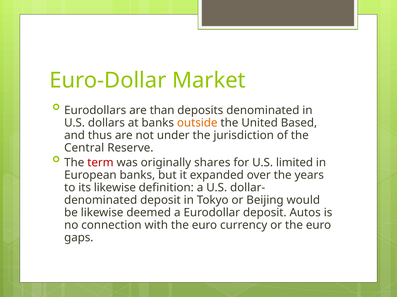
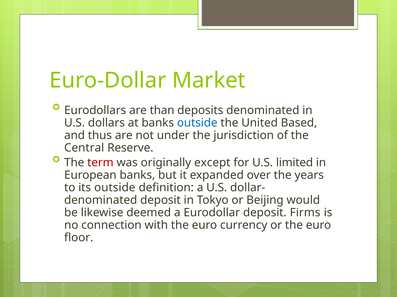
outside colour: orange -> blue (197, 123)
shares: shares -> except (212, 163)
its likewise: likewise -> outside (115, 188)
Autos: Autos -> Firms (305, 213)
gaps: gaps -> floor (79, 238)
